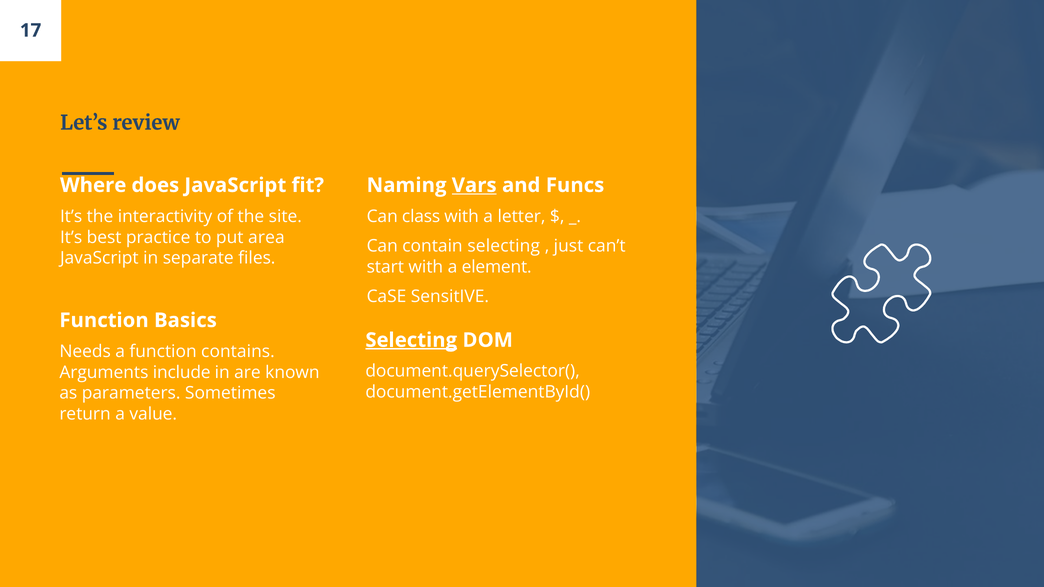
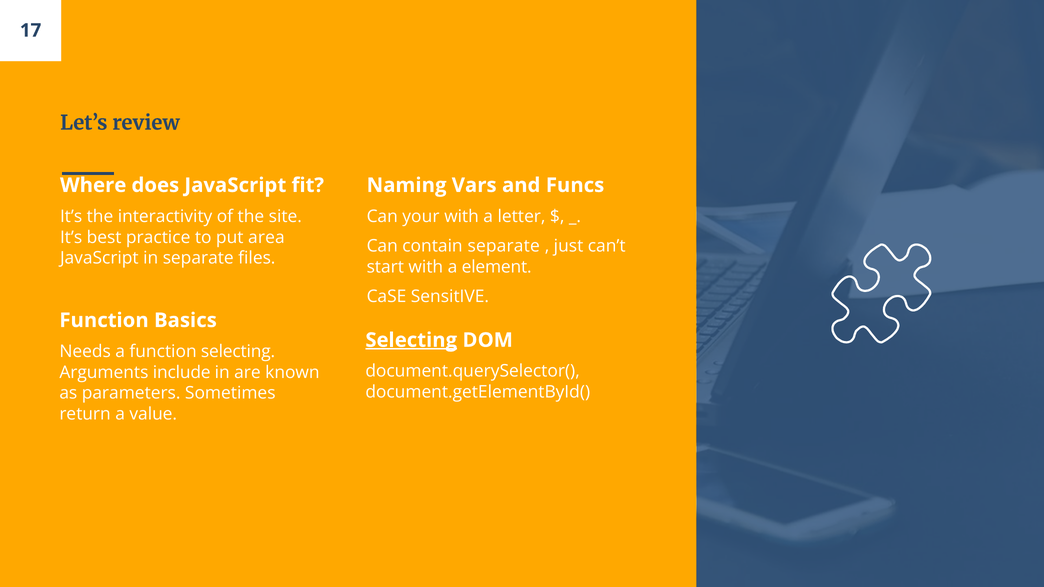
Vars underline: present -> none (474, 185)
class: class -> your (421, 217)
contain selecting: selecting -> separate (504, 246)
function contains: contains -> selecting (238, 352)
